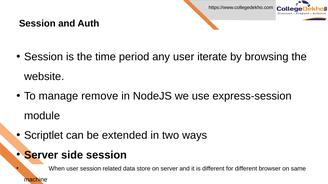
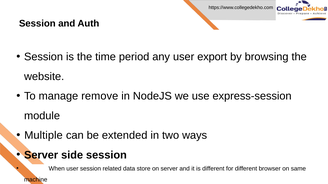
iterate: iterate -> export (212, 57)
Scriptlet: Scriptlet -> Multiple (43, 136)
